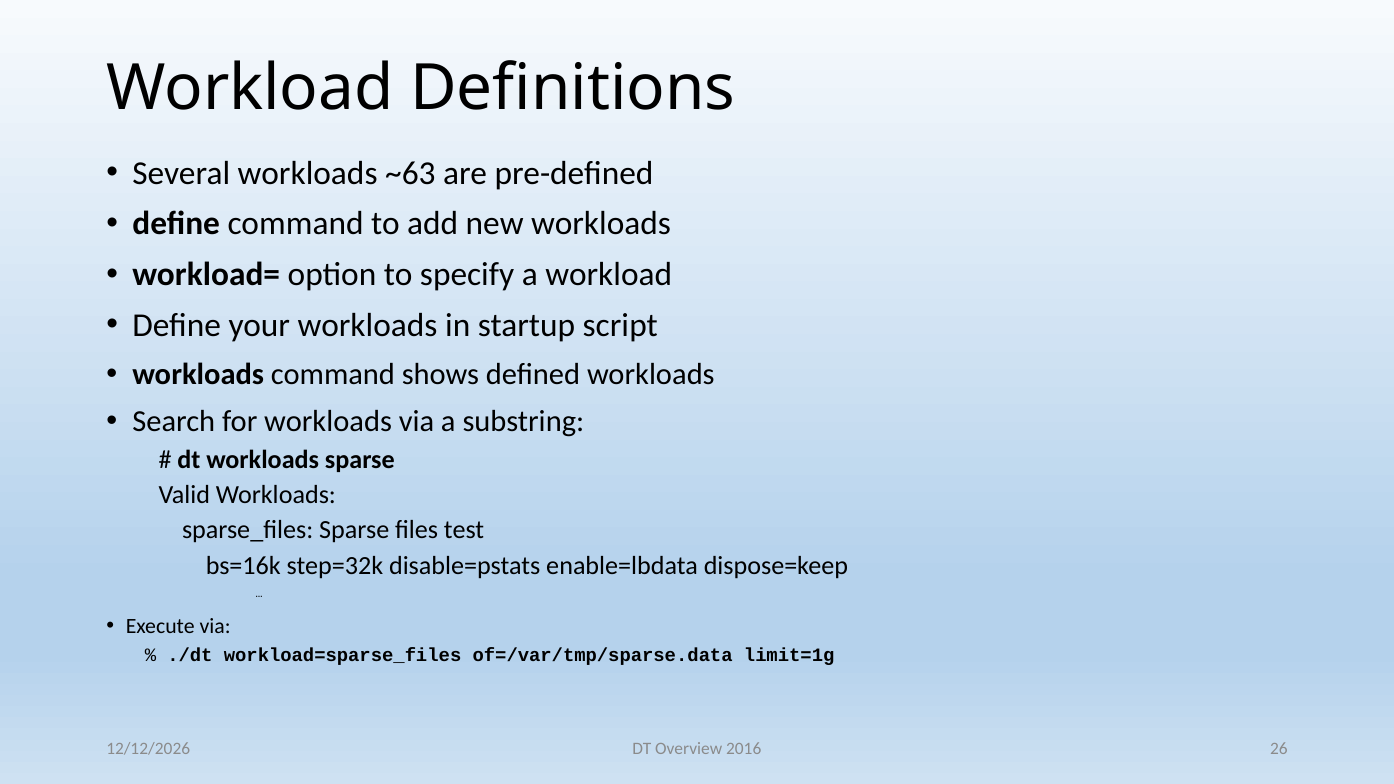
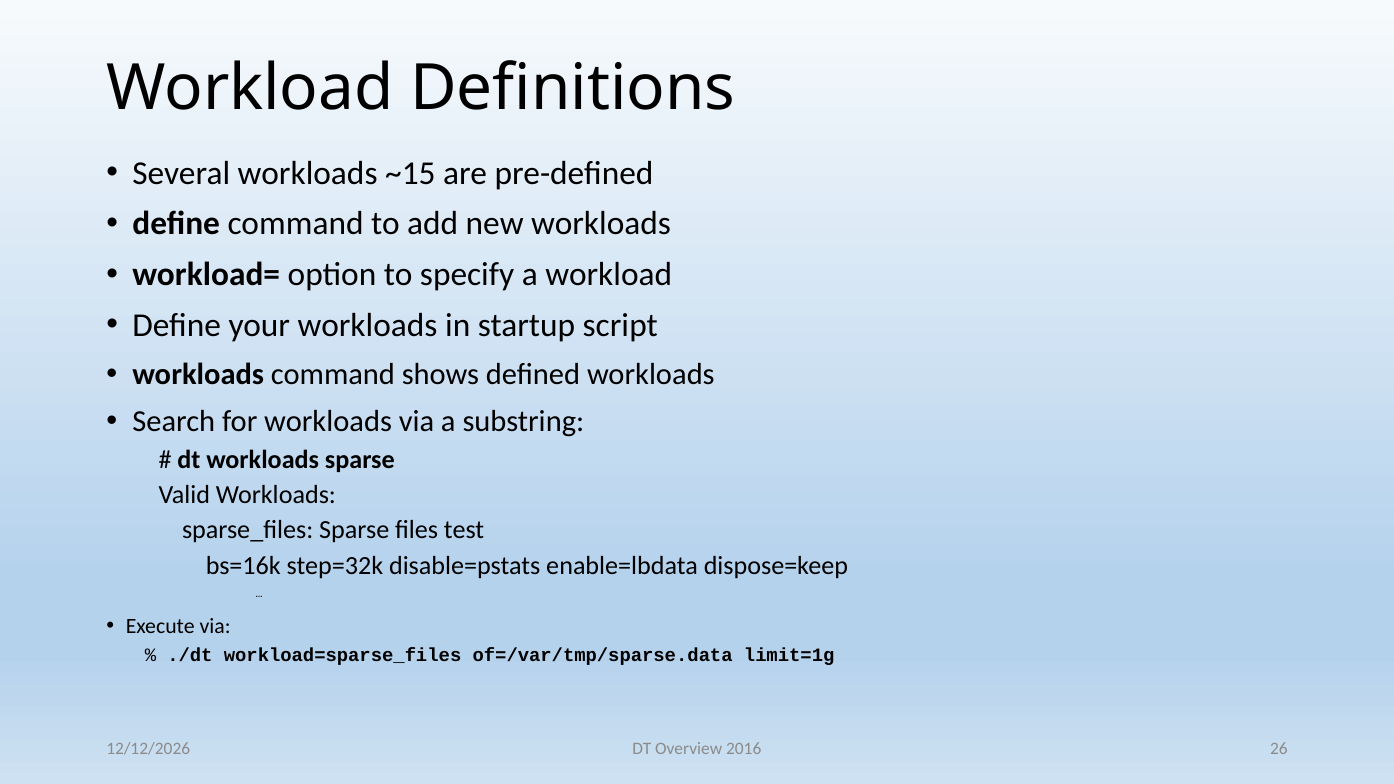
~63: ~63 -> ~15 (410, 173)
